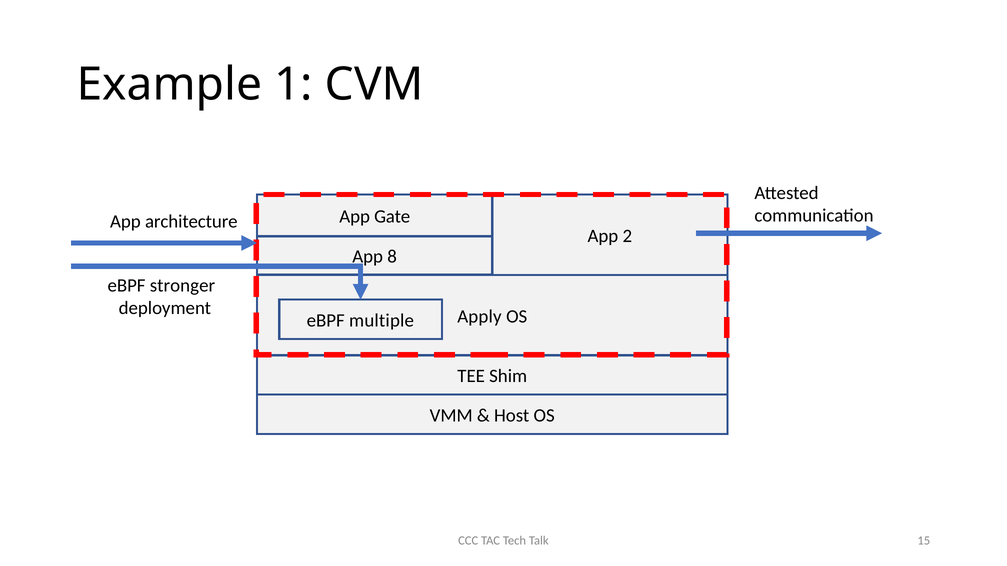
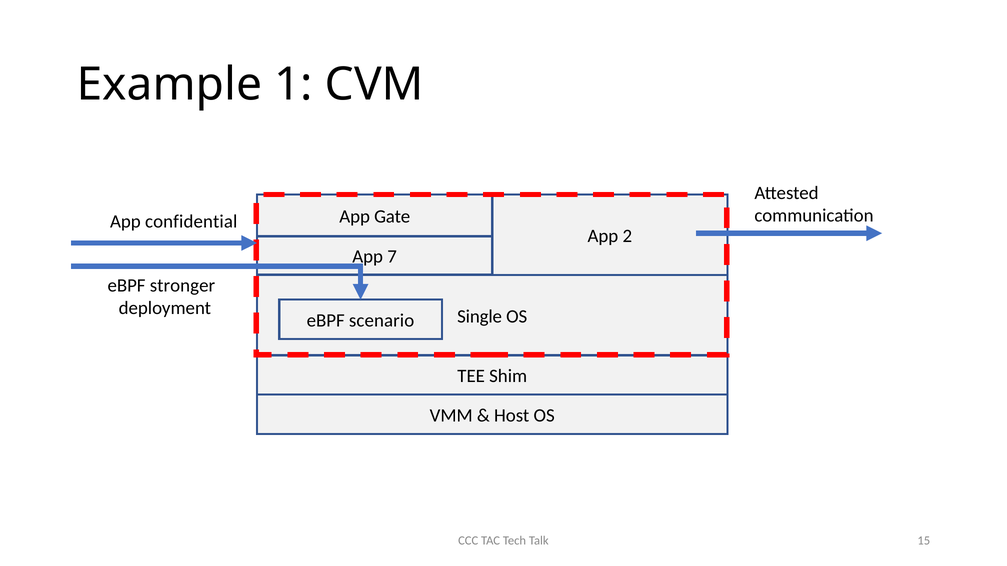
architecture: architecture -> confidential (191, 222)
8: 8 -> 7 (392, 257)
Apply: Apply -> Single (480, 317)
multiple: multiple -> scenario (382, 321)
